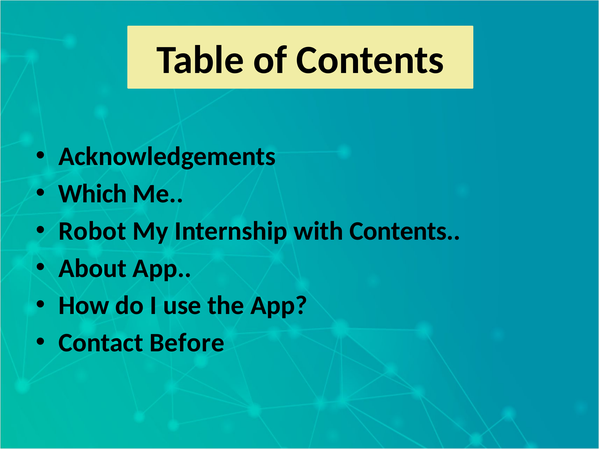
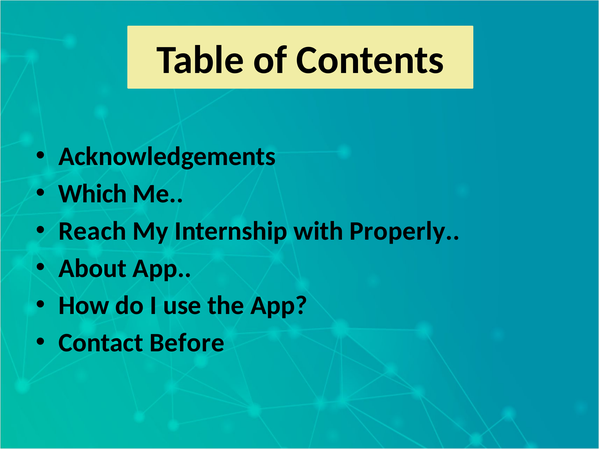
Robot: Robot -> Reach (92, 231)
with Contents: Contents -> Properly (405, 231)
